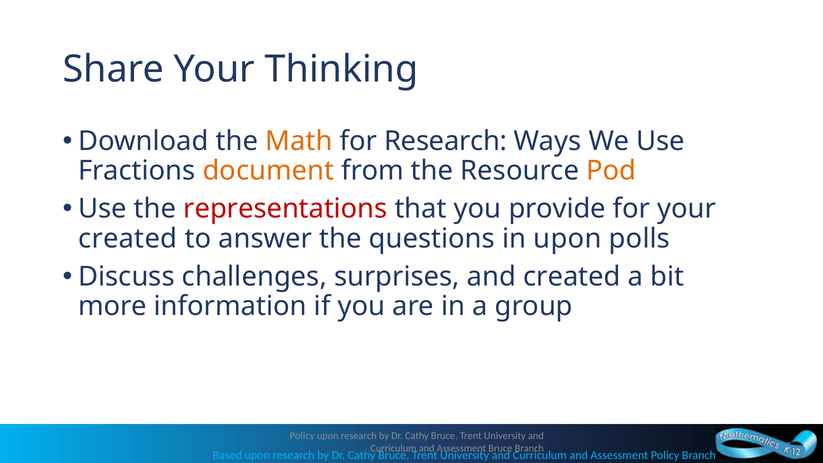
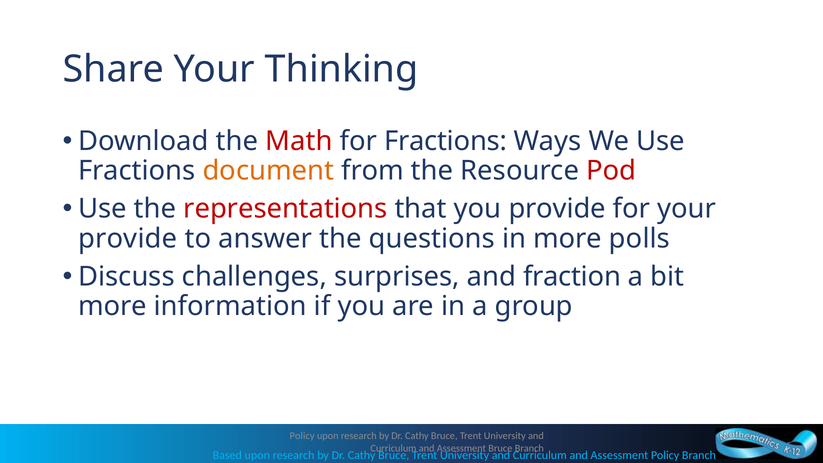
Math colour: orange -> red (299, 141)
for Research: Research -> Fractions (446, 141)
Pod colour: orange -> red (611, 171)
created: created -> provide (128, 238)
in upon: upon -> more (568, 238)
and created: created -> fraction (572, 277)
